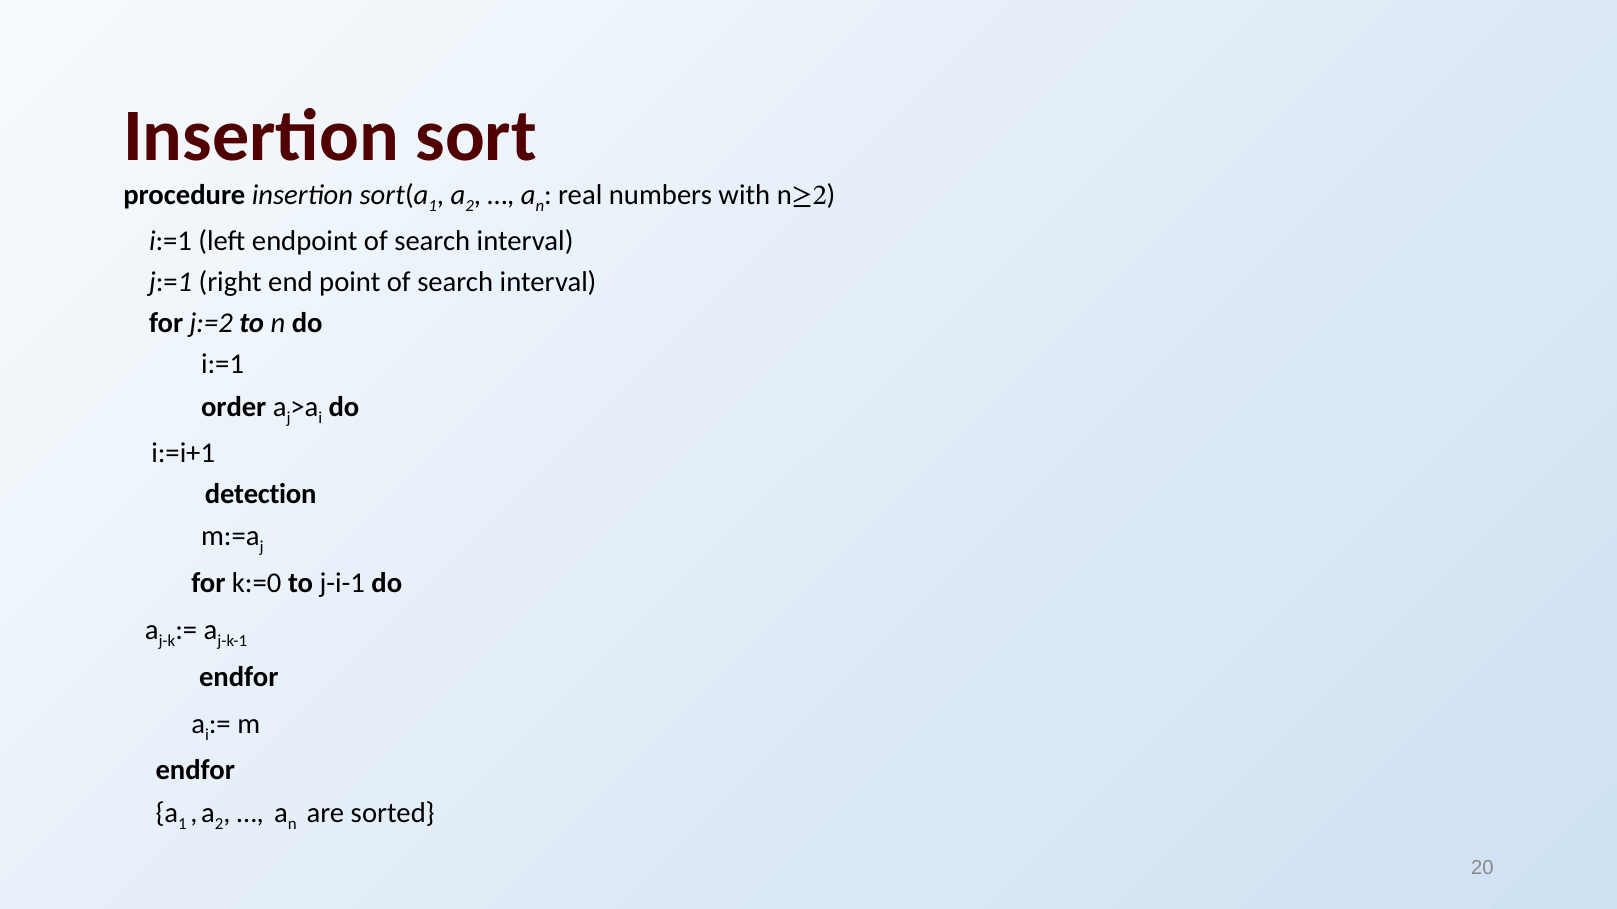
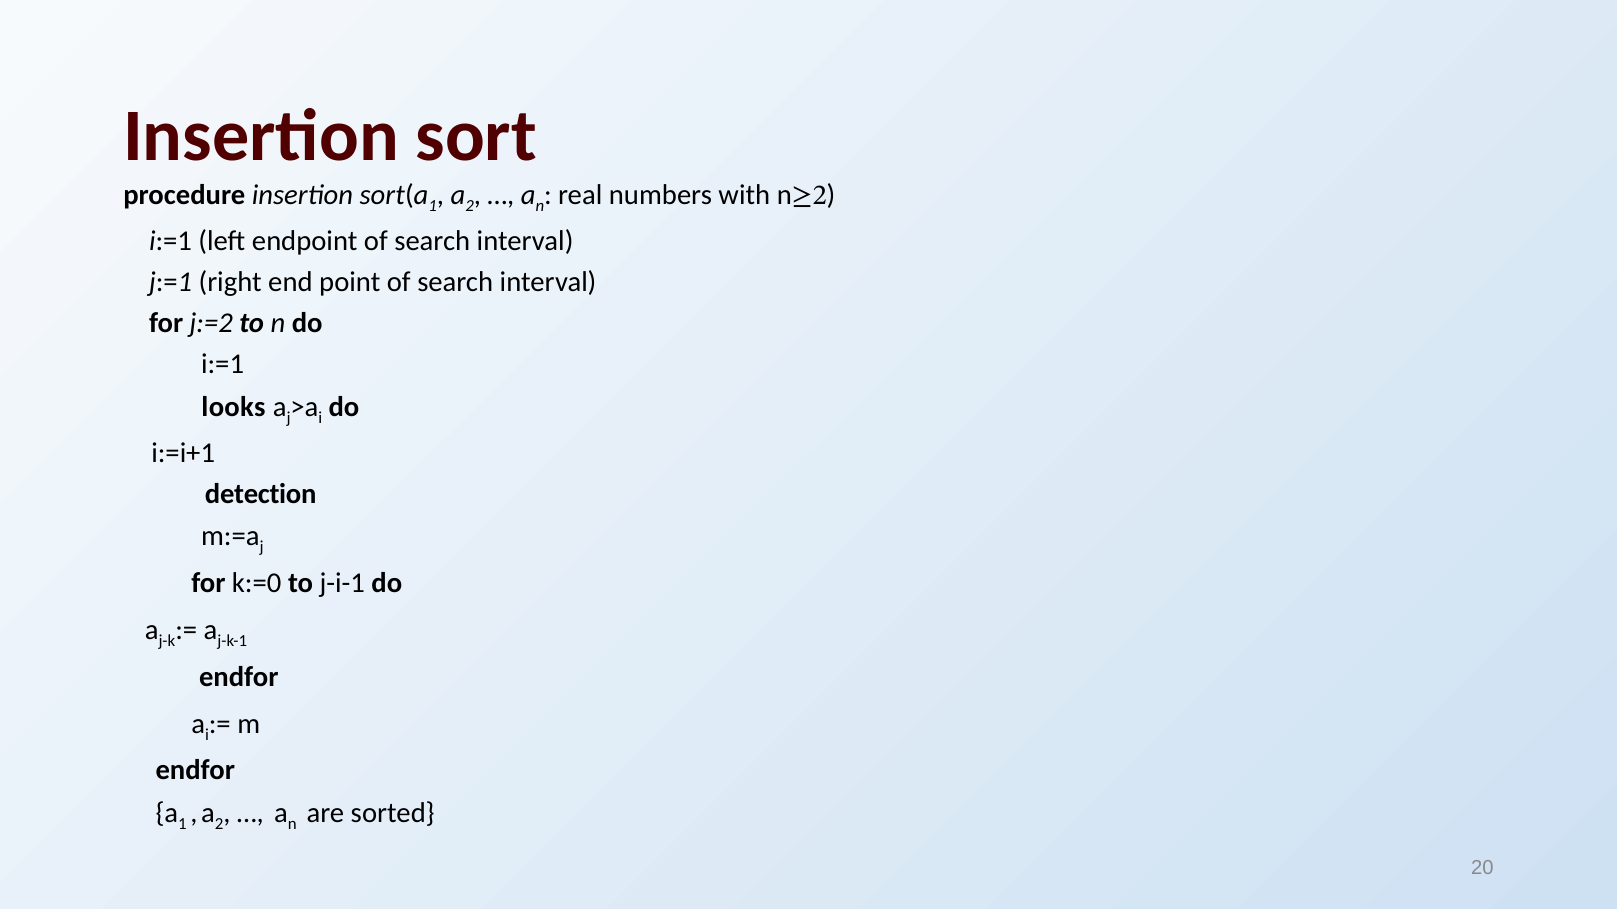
order: order -> looks (234, 407)
